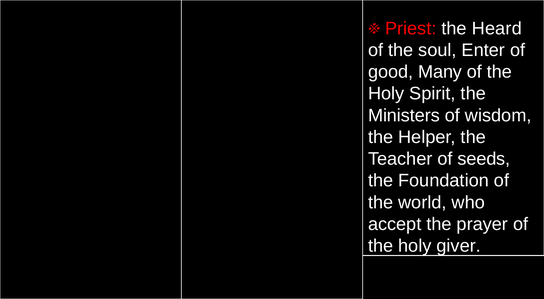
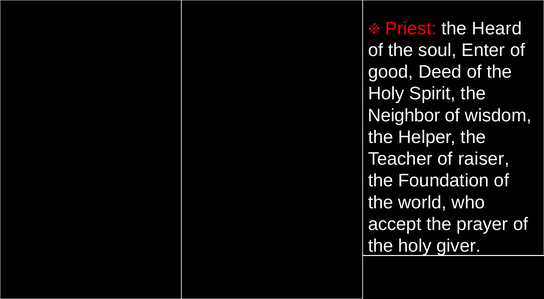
Many: Many -> Deed (440, 72)
Ministers: Ministers -> Neighbor (404, 115)
seeds: seeds -> raiser (484, 159)
